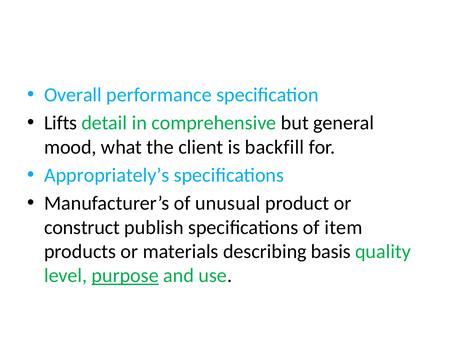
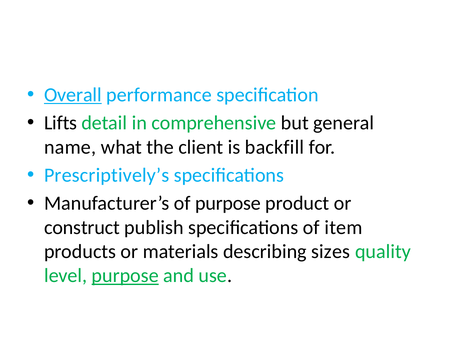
Overall underline: none -> present (73, 95)
mood: mood -> name (70, 147)
Appropriately’s: Appropriately’s -> Prescriptively’s (107, 175)
of unusual: unusual -> purpose (228, 203)
basis: basis -> sizes (331, 252)
